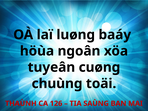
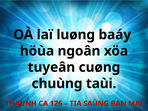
toäi: toäi -> taùi (101, 84)
